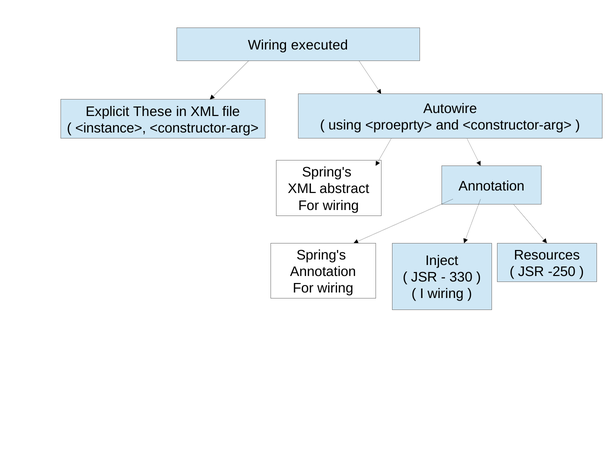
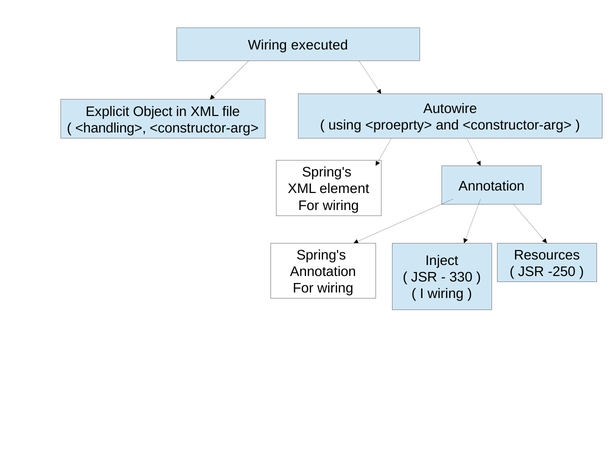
These: These -> Object (153, 111)
<instance>: <instance> -> <handling> (111, 128)
abstract: abstract -> element (344, 189)
